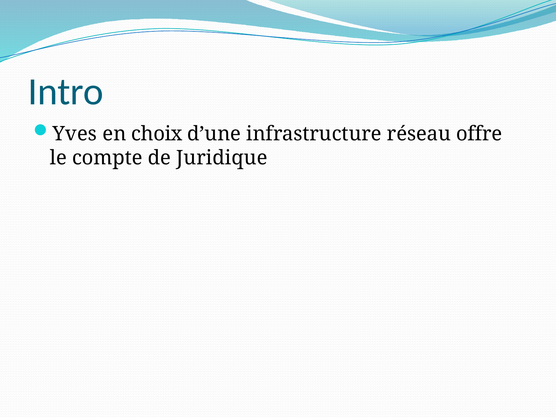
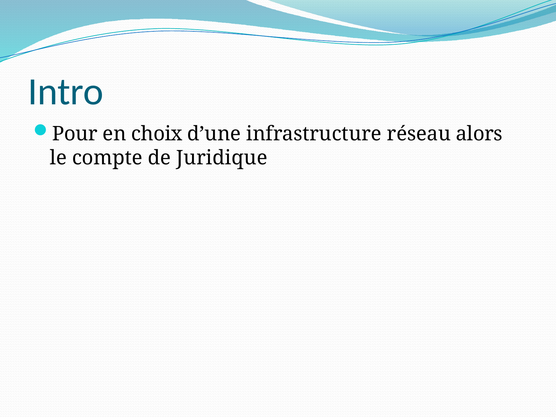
Yves: Yves -> Pour (75, 134)
offre: offre -> alors (479, 134)
